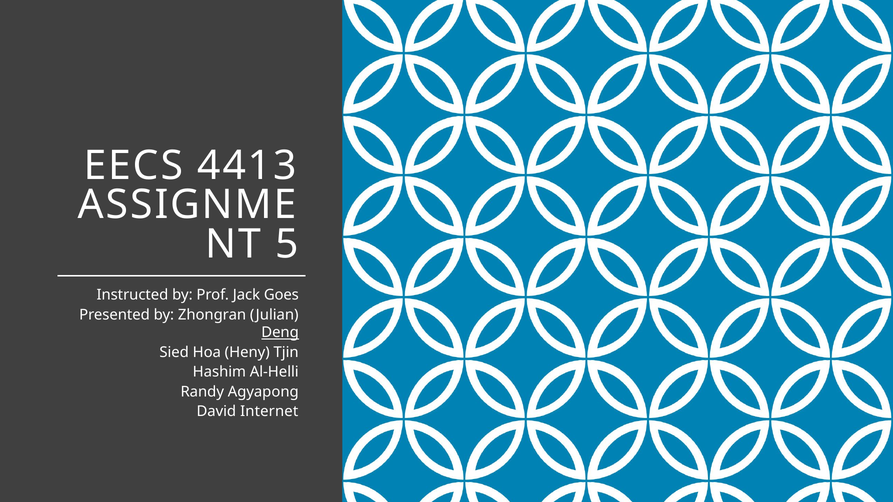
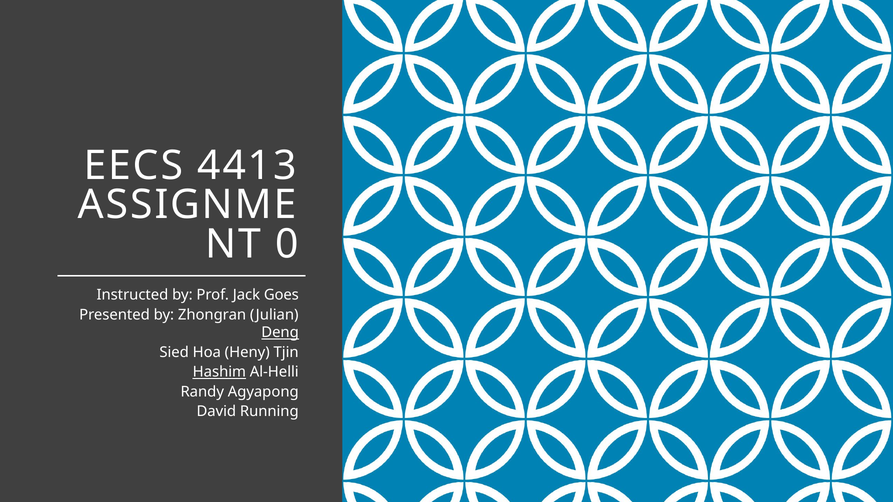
5: 5 -> 0 (287, 244)
Hashim underline: none -> present (219, 372)
Internet: Internet -> Running (269, 412)
